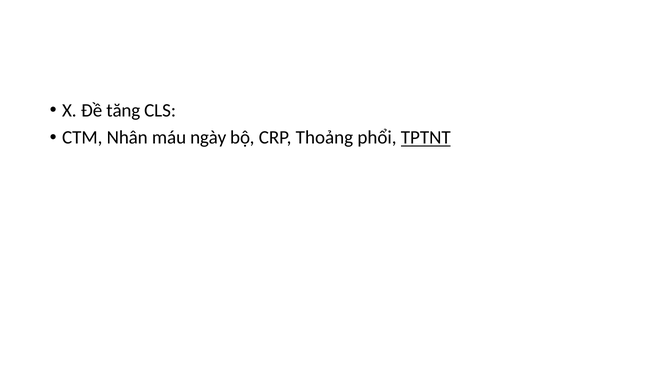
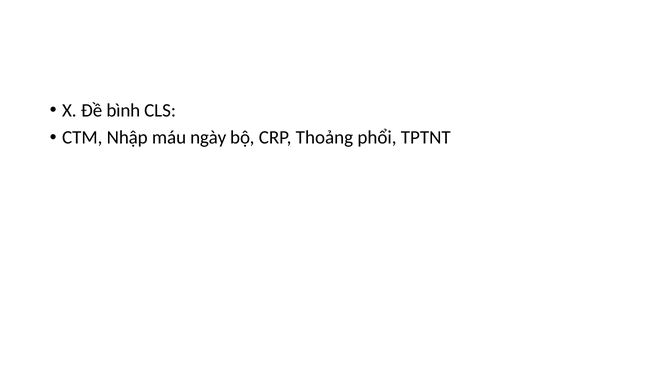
tăng: tăng -> bình (123, 110)
Nhân: Nhân -> Nhập (127, 138)
TPTNT underline: present -> none (426, 138)
